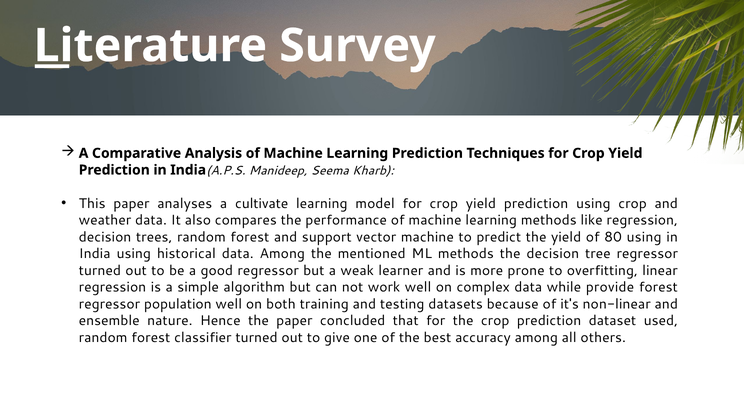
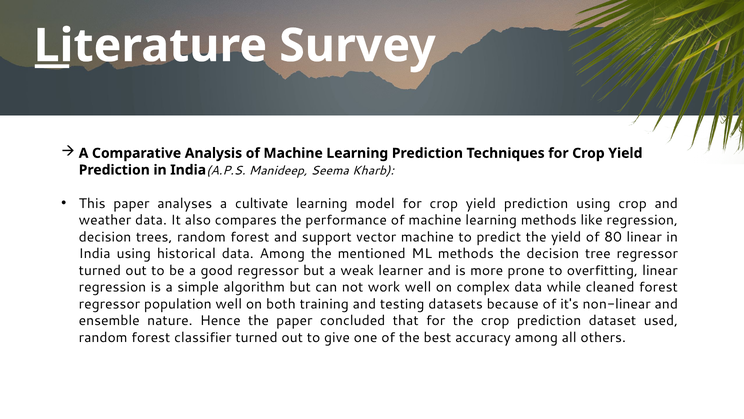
80 using: using -> linear (644, 237)
provide: provide -> cleaned (610, 287)
